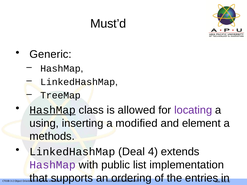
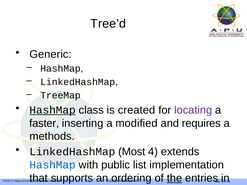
Must’d: Must’d -> Tree’d (108, 24)
allowed: allowed -> created (137, 110)
using: using -> faster (44, 123)
element: element -> requires (201, 123)
Deal: Deal -> Most (132, 152)
HashMap colour: purple -> blue (53, 165)
the underline: none -> present (174, 178)
